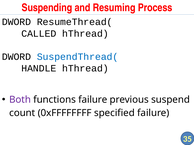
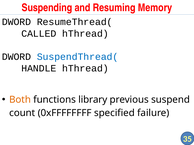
Process: Process -> Memory (155, 8)
Both colour: purple -> orange (20, 100)
functions failure: failure -> library (93, 100)
